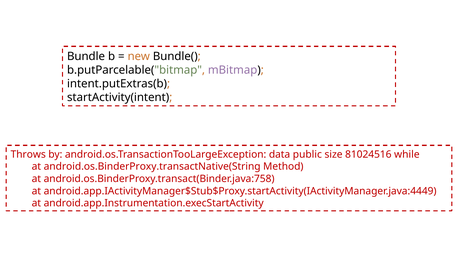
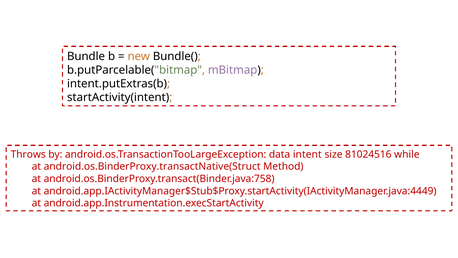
public: public -> intent (307, 154)
android.os.BinderProxy.transactNative(String: android.os.BinderProxy.transactNative(String -> android.os.BinderProxy.transactNative(Struct (152, 166)
